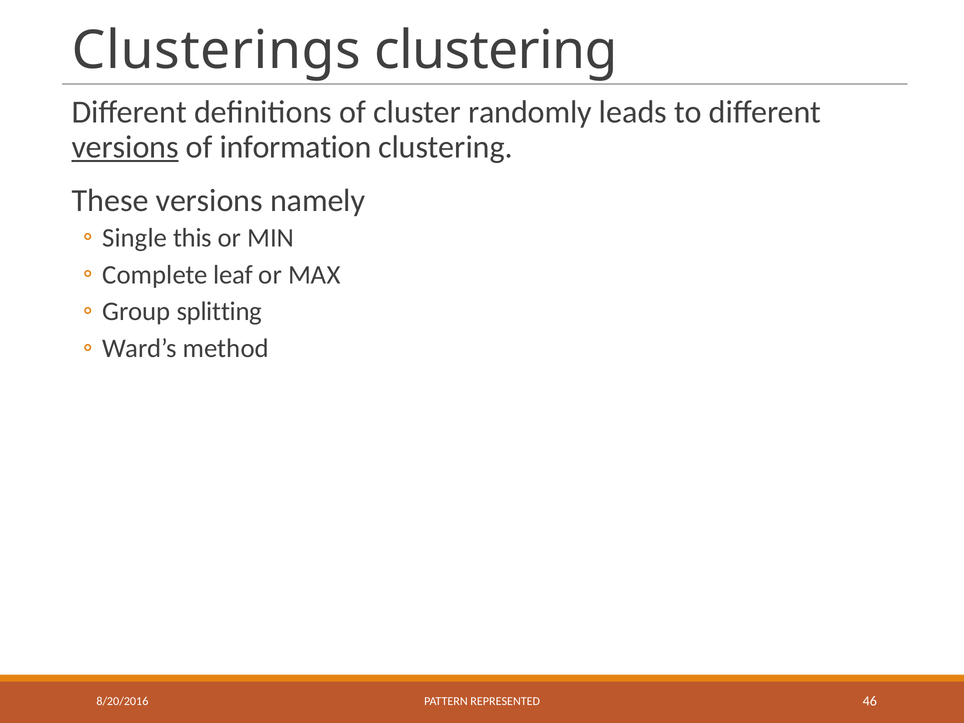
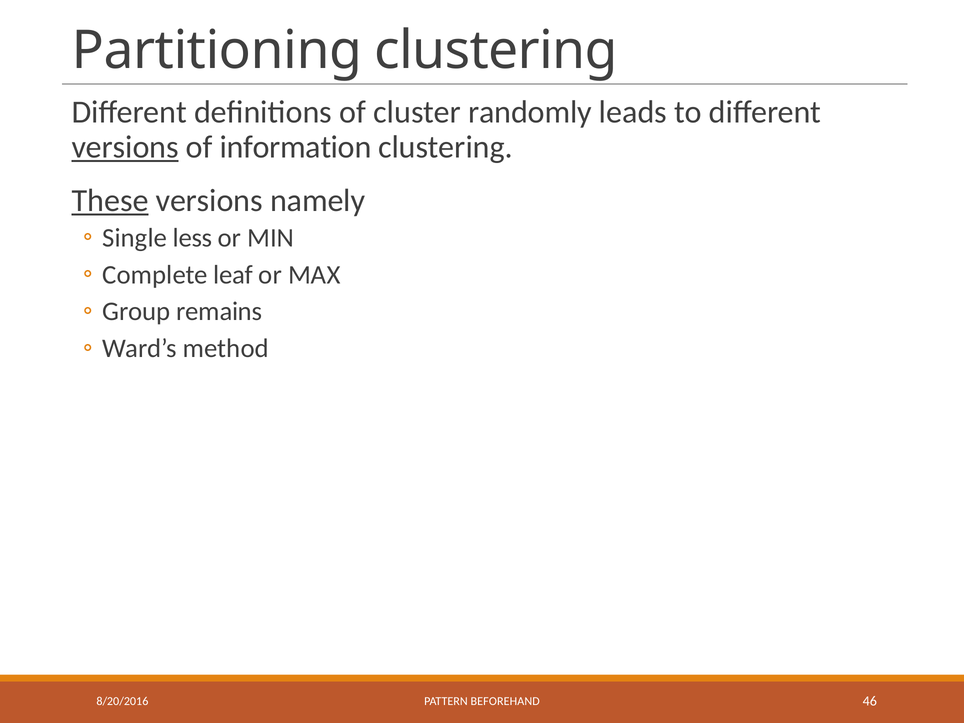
Clusterings: Clusterings -> Partitioning (217, 51)
These underline: none -> present (110, 200)
this: this -> less (193, 238)
splitting: splitting -> remains (219, 312)
REPRESENTED: REPRESENTED -> BEFOREHAND (505, 701)
